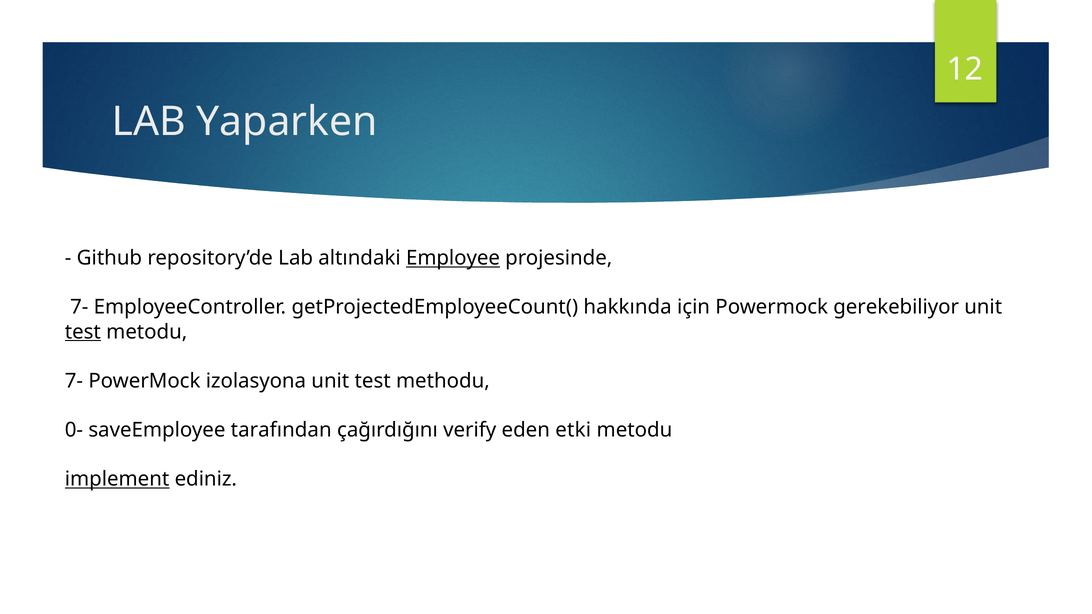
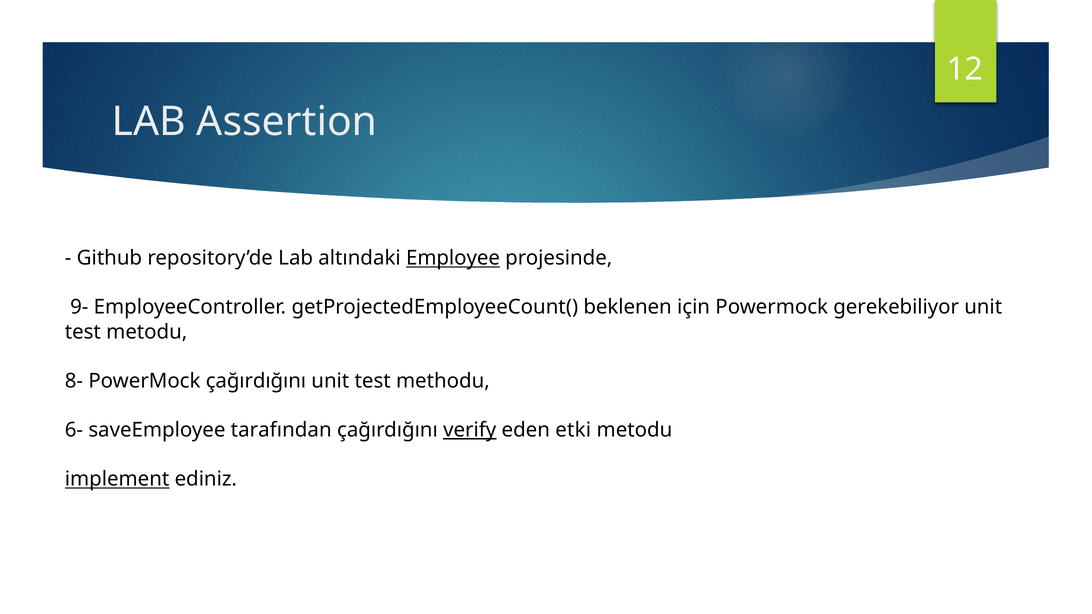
Yaparken: Yaparken -> Assertion (287, 122)
7-: 7- -> 9- (79, 307)
hakkında: hakkında -> beklenen (628, 307)
test underline: present -> none (83, 332)
7-: 7- -> 8- (74, 381)
PowerMock izolasyona: izolasyona -> çağırdığını (256, 381)
0-: 0- -> 6- (74, 430)
verify underline: none -> present (470, 430)
